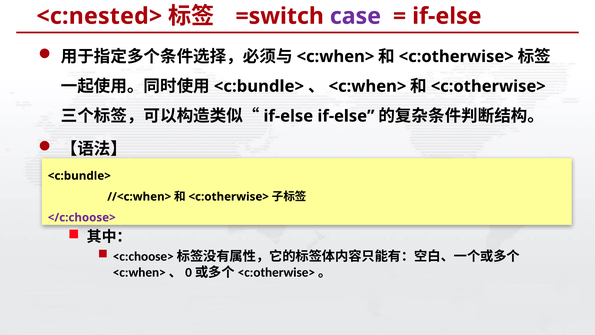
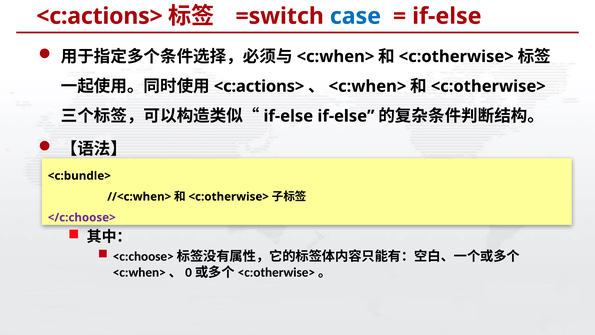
<c:nested>: <c:nested> -> <c:actions> (100, 16)
case colour: purple -> blue (355, 16)
<c:bundle>: <c:bundle> -> <c:actions> (259, 86)
